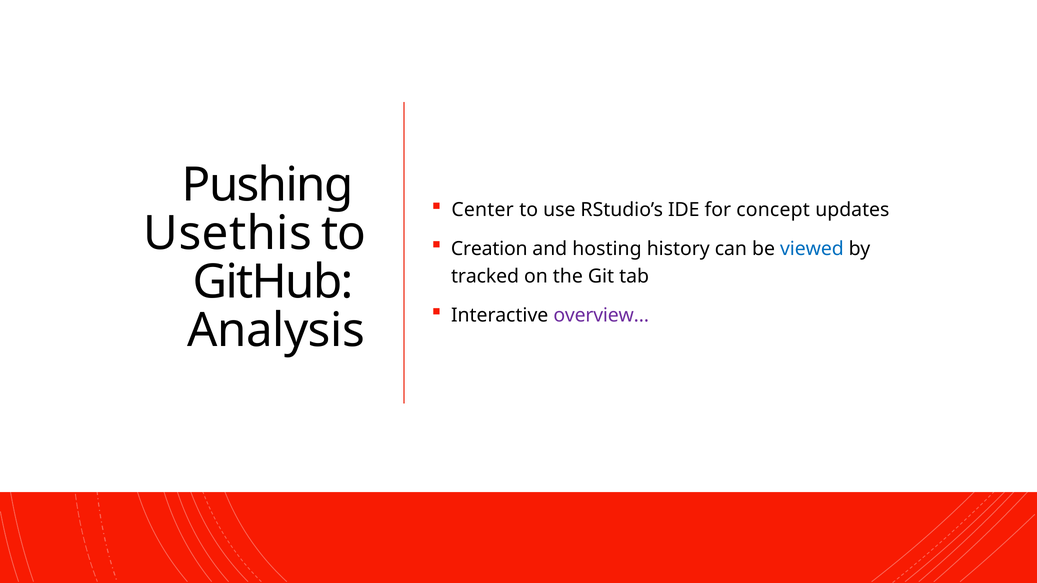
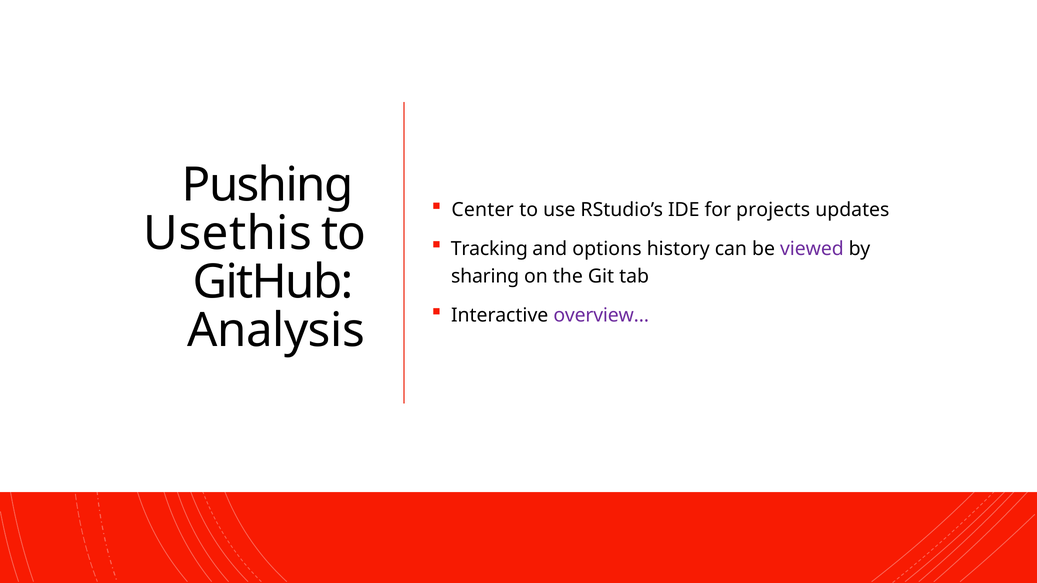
concept: concept -> projects (773, 210)
Creation: Creation -> Tracking (489, 249)
hosting: hosting -> options (607, 249)
viewed colour: blue -> purple (812, 249)
tracked: tracked -> sharing (485, 277)
